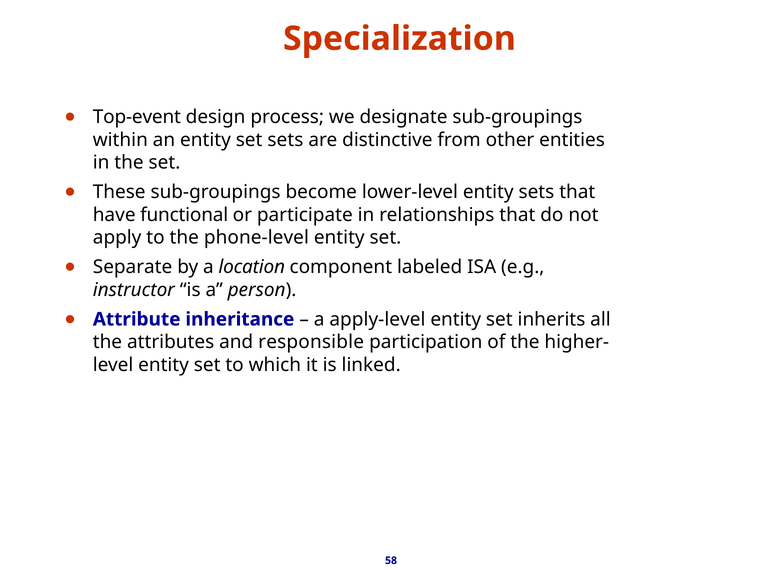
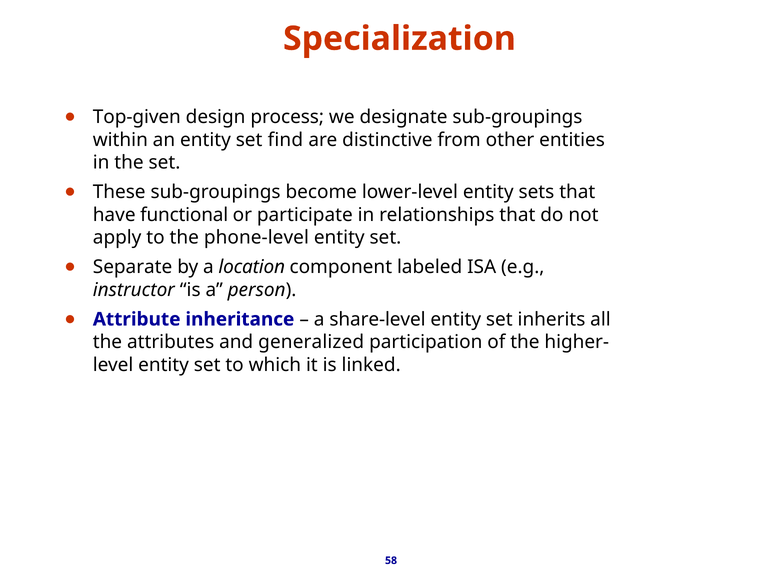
Top-event: Top-event -> Top-given (137, 117)
set sets: sets -> find (285, 140)
apply-level: apply-level -> share-level (377, 319)
responsible: responsible -> generalized (311, 342)
